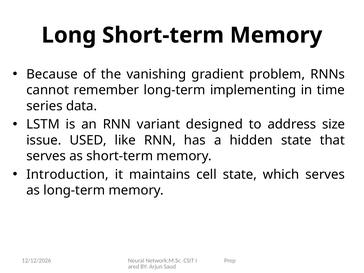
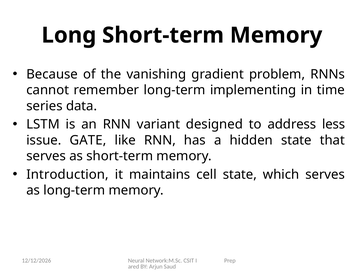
size: size -> less (334, 124)
USED: USED -> GATE (88, 140)
